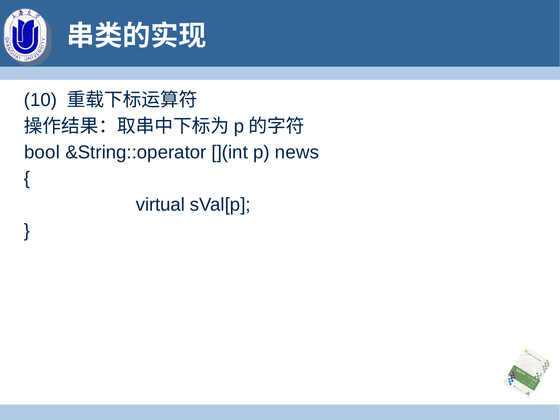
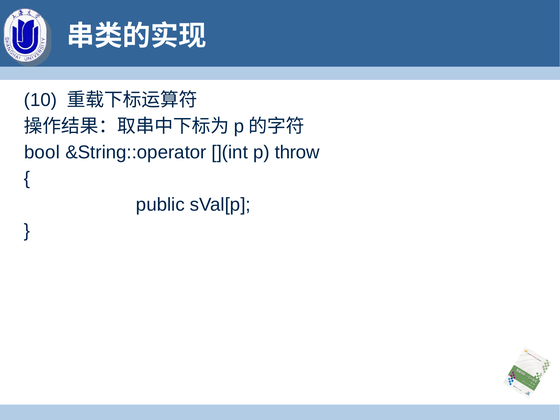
news: news -> throw (297, 152)
virtual: virtual -> public (160, 205)
